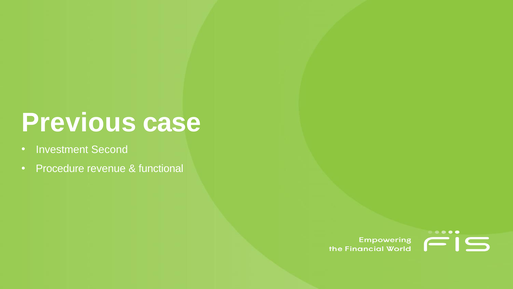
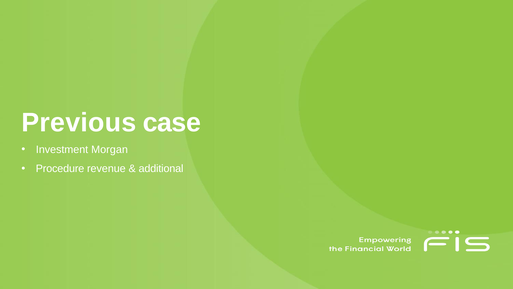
Second: Second -> Morgan (110, 149)
functional: functional -> additional (161, 169)
